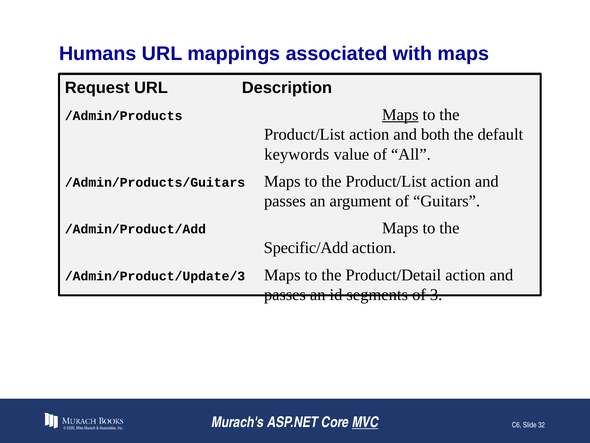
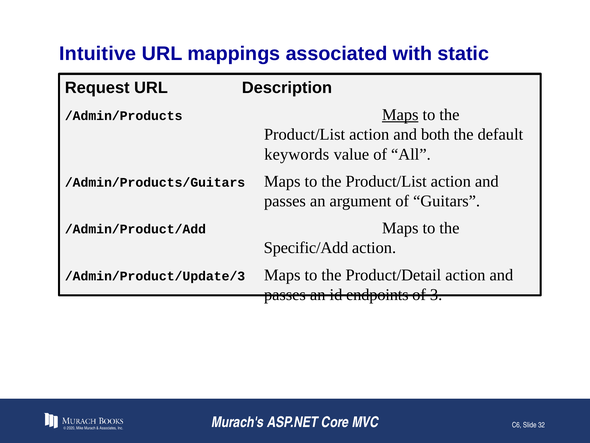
Humans: Humans -> Intuitive (98, 54)
with maps: maps -> static (463, 54)
segments: segments -> endpoints (377, 294)
MVC underline: present -> none (365, 422)
